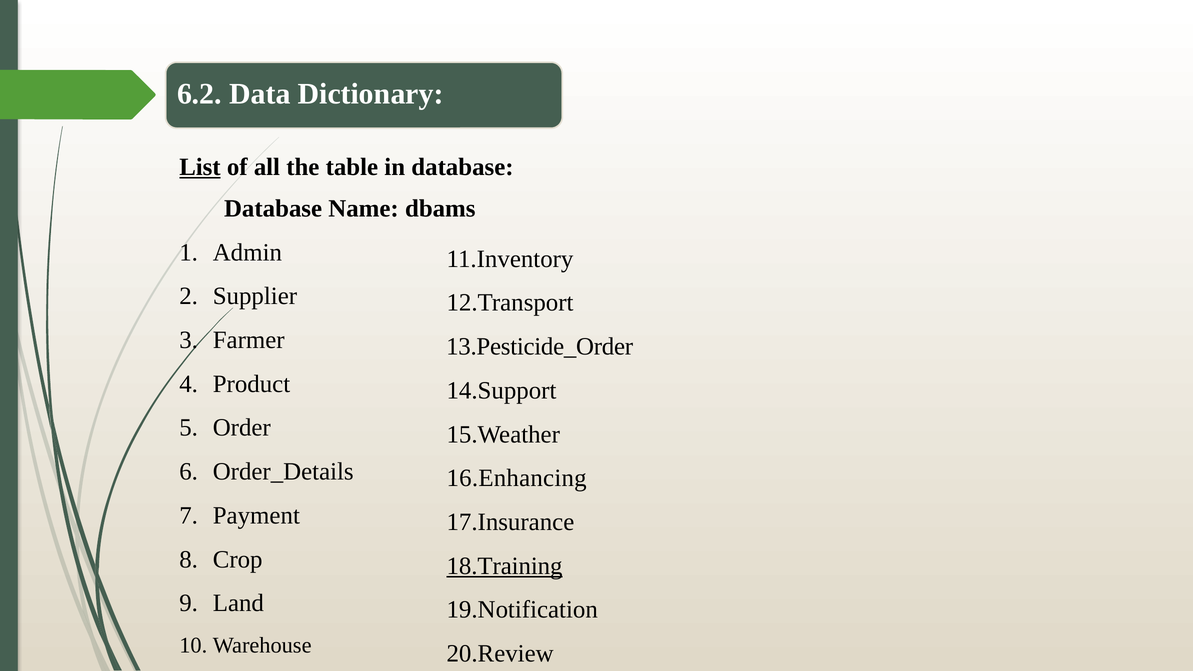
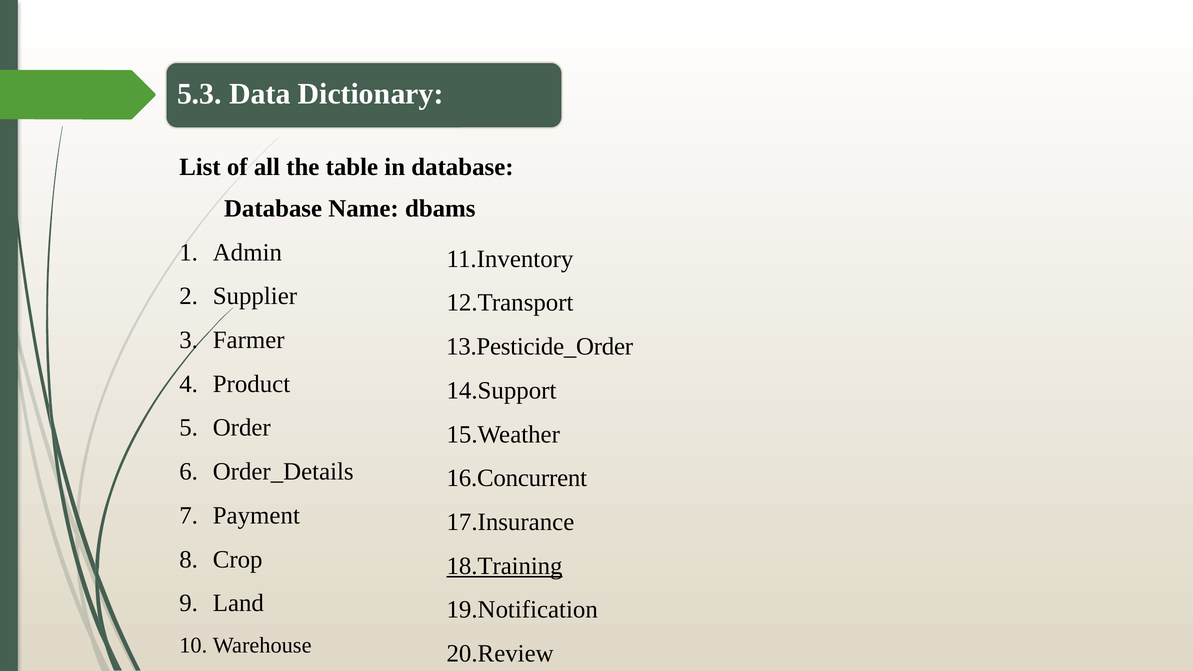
6.2: 6.2 -> 5.3 (199, 94)
List underline: present -> none (200, 167)
16.Enhancing: 16.Enhancing -> 16.Concurrent (517, 478)
